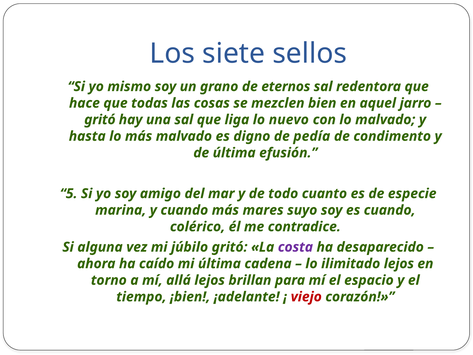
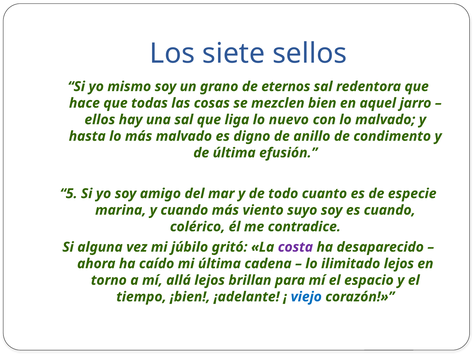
gritó: gritó -> ellos (100, 120)
pedía: pedía -> anillo (312, 136)
mares: mares -> viento (263, 210)
viejo colour: red -> blue (306, 297)
